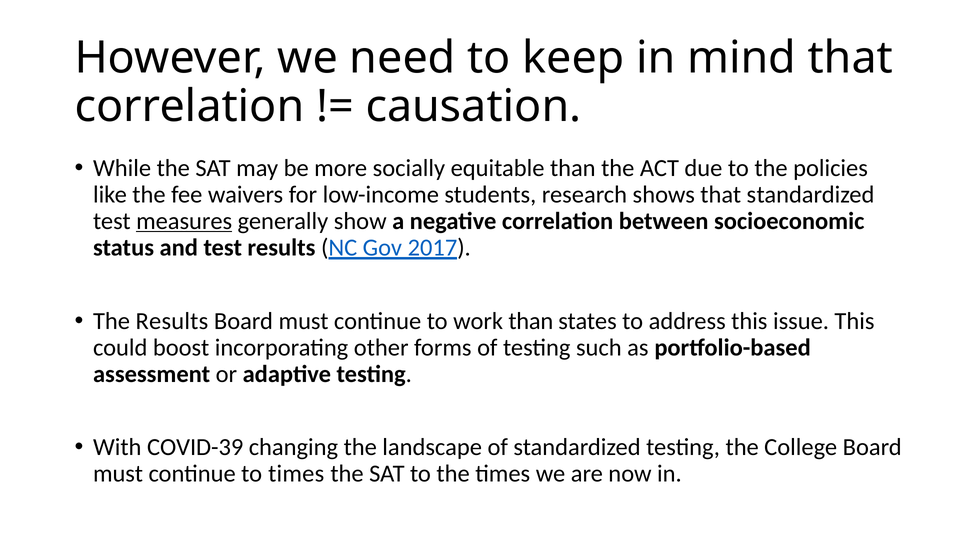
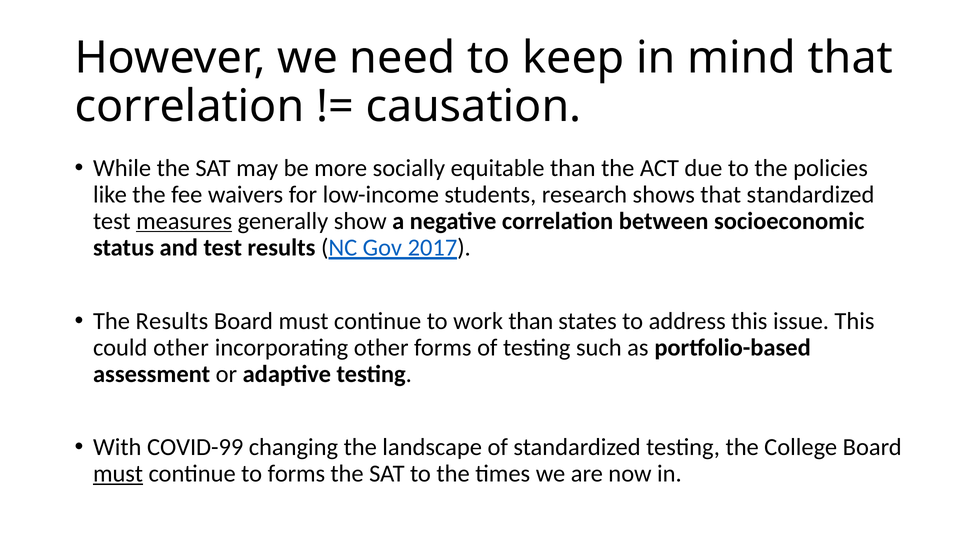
could boost: boost -> other (181, 348)
COVID-39: COVID-39 -> COVID-99 (195, 448)
must underline: none -> present (118, 474)
to times: times -> forms (296, 474)
